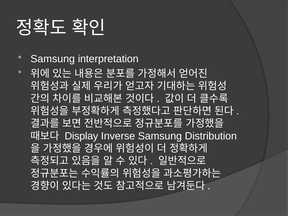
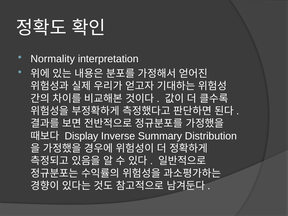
Samsung: Samsung -> Normality (53, 59)
Inverse Samsung: Samsung -> Summary (160, 136)
